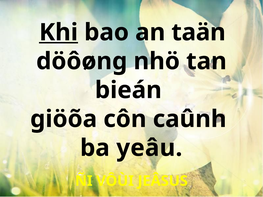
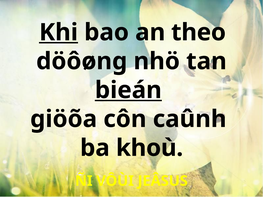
taän: taän -> theo (199, 32)
bieán underline: none -> present (128, 90)
yeâu: yeâu -> khoù (150, 148)
